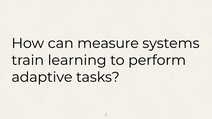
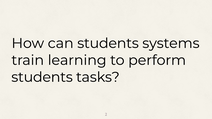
can measure: measure -> students (108, 43)
adaptive: adaptive -> students (42, 77)
